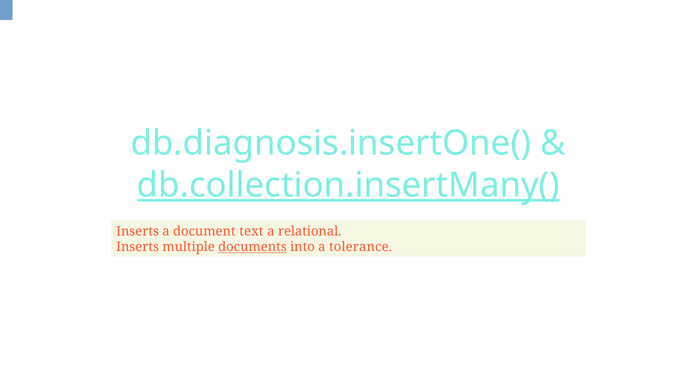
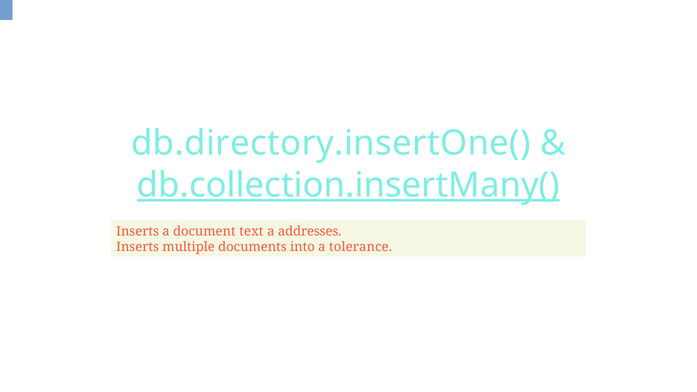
db.diagnosis.insertOne(: db.diagnosis.insertOne( -> db.directory.insertOne( (331, 144)
relational: relational -> addresses (310, 231)
documents underline: present -> none (252, 247)
